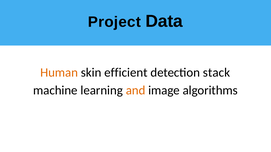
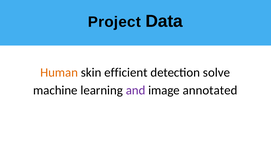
stack: stack -> solve (217, 73)
and colour: orange -> purple (136, 91)
algorithms: algorithms -> annotated (210, 91)
